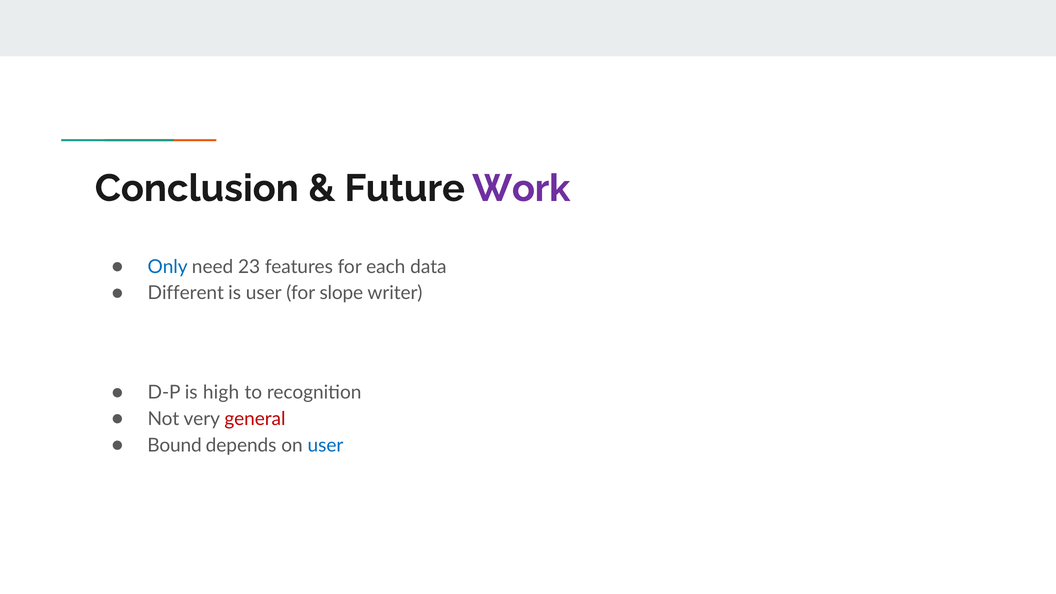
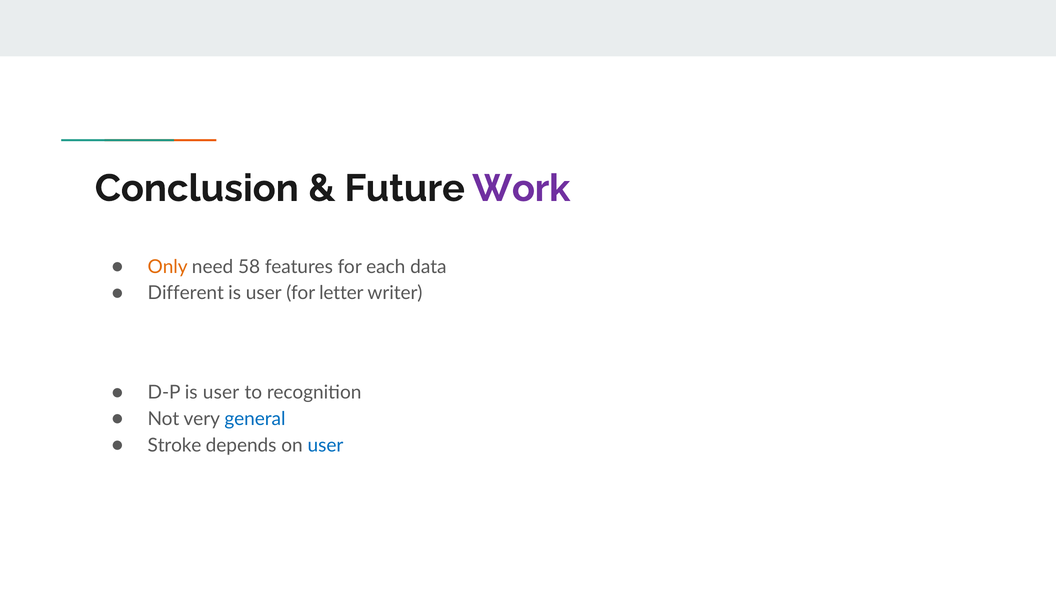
Only colour: blue -> orange (168, 267)
23: 23 -> 58 (249, 267)
slope: slope -> letter (341, 293)
D-P is high: high -> user (221, 393)
general colour: red -> blue (255, 419)
Bound: Bound -> Stroke (175, 445)
